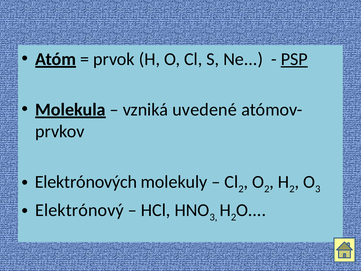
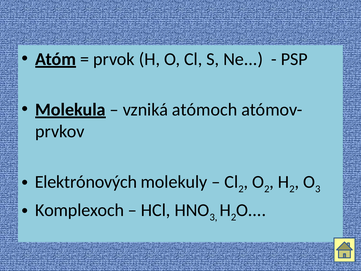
PSP underline: present -> none (294, 59)
uvedené: uvedené -> atómoch (205, 110)
Elektrónový: Elektrónový -> Komplexoch (80, 210)
